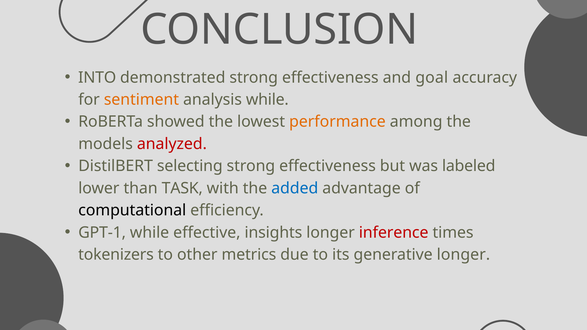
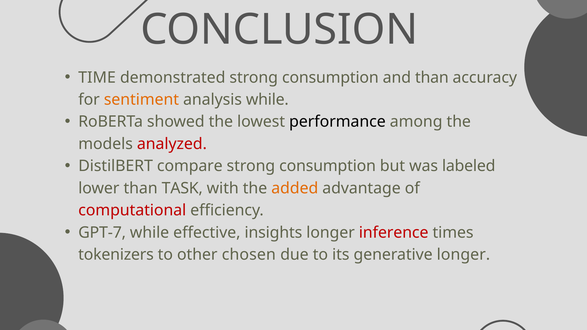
INTO: INTO -> TIME (97, 78)
demonstrated strong effectiveness: effectiveness -> consumption (330, 78)
and goal: goal -> than (432, 78)
performance colour: orange -> black (337, 122)
selecting: selecting -> compare (190, 166)
effectiveness: effectiveness -> consumption (328, 166)
added colour: blue -> orange (295, 188)
computational colour: black -> red (132, 210)
GPT-1: GPT-1 -> GPT-7 (102, 233)
metrics: metrics -> chosen (249, 255)
